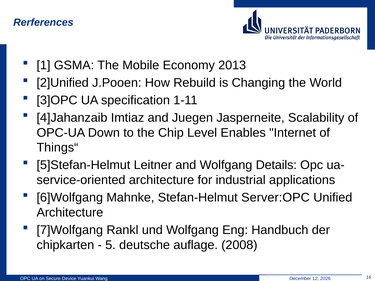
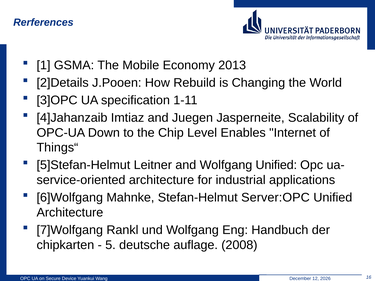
2]Unified: 2]Unified -> 2]Details (63, 83)
Wolfgang Details: Details -> Unified (276, 165)
